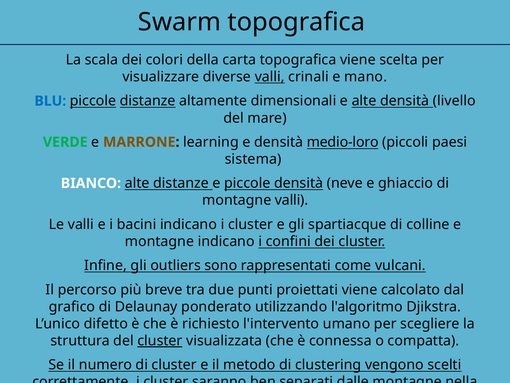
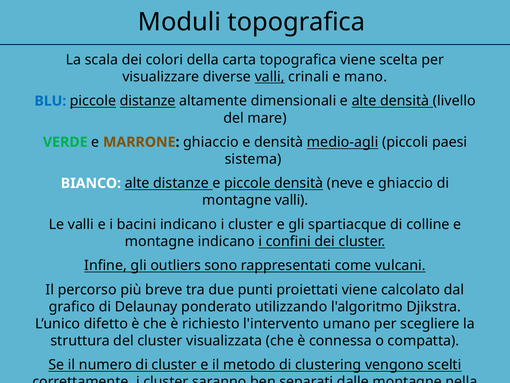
Swarm: Swarm -> Moduli (180, 22)
MARRONE learning: learning -> ghiaccio (211, 142)
medio-loro: medio-loro -> medio-agli (343, 142)
cluster underline: present -> none (160, 340)
